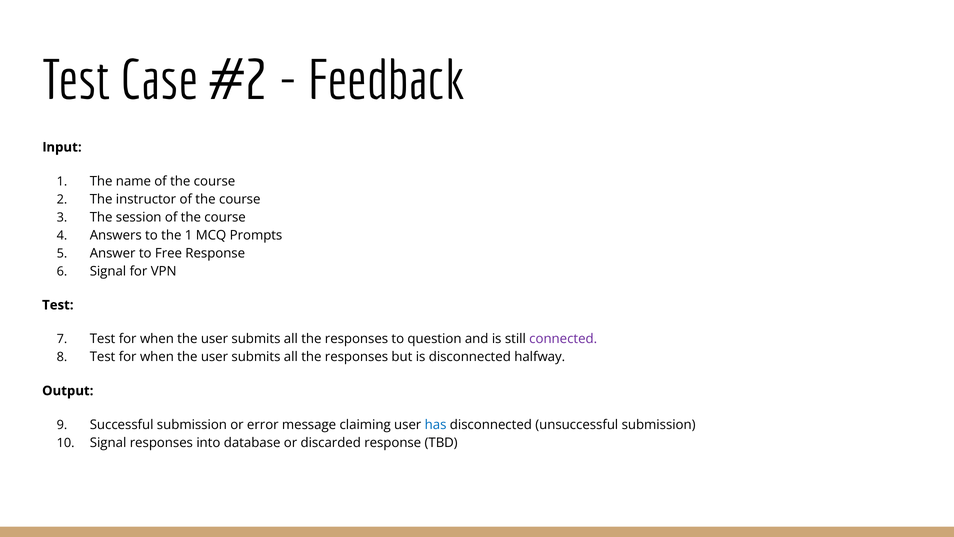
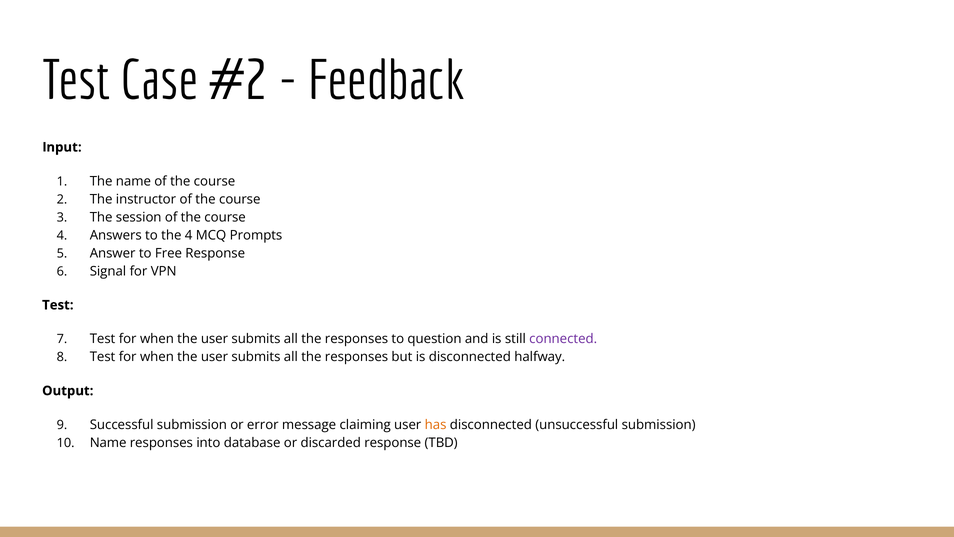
the 1: 1 -> 4 (189, 235)
has colour: blue -> orange (436, 424)
Signal: Signal -> Name (108, 442)
